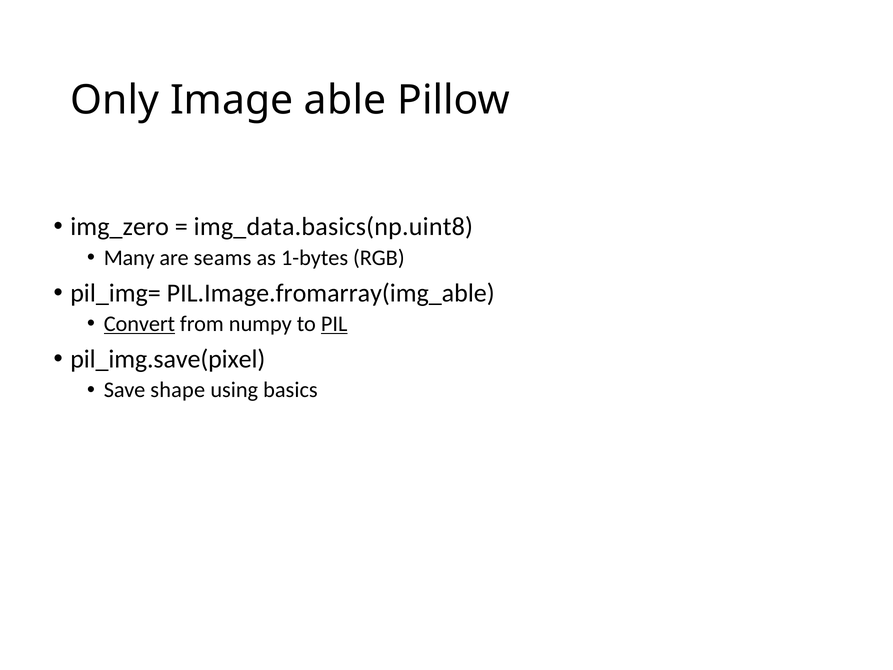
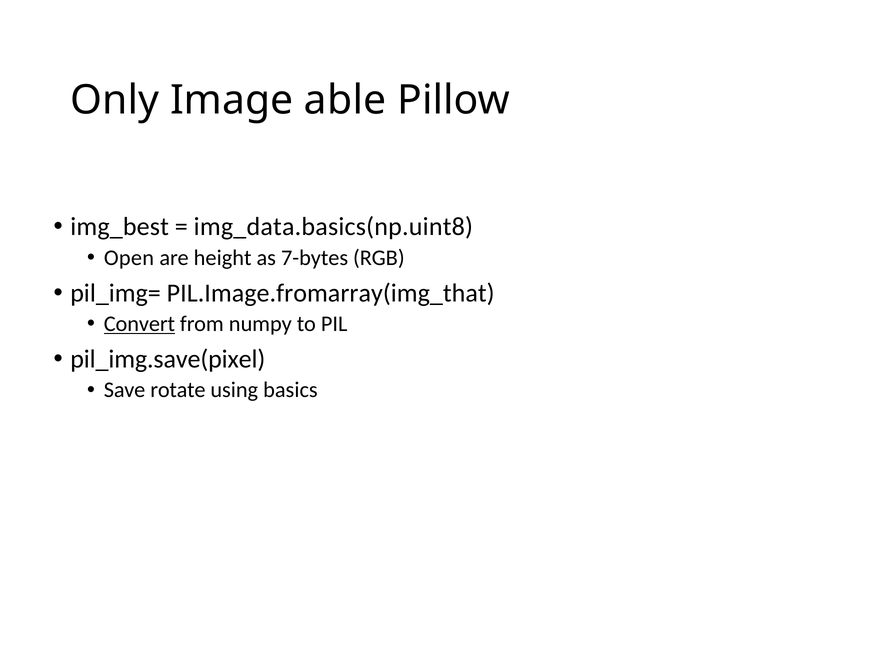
img_zero: img_zero -> img_best (120, 227)
Many: Many -> Open (129, 258)
seams: seams -> height (223, 258)
1-bytes: 1-bytes -> 7-bytes (315, 258)
PIL.Image.fromarray(img_able: PIL.Image.fromarray(img_able -> PIL.Image.fromarray(img_that (331, 293)
PIL underline: present -> none (334, 324)
shape: shape -> rotate (178, 390)
